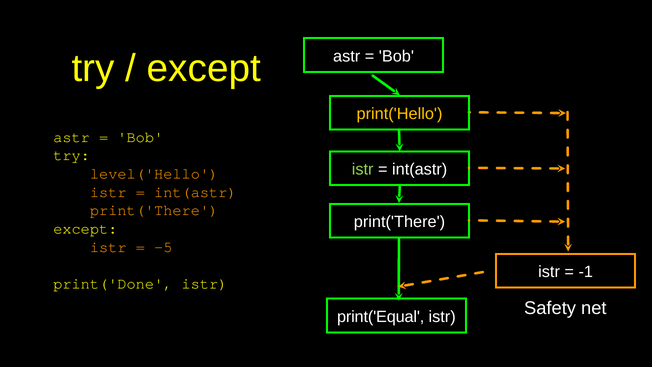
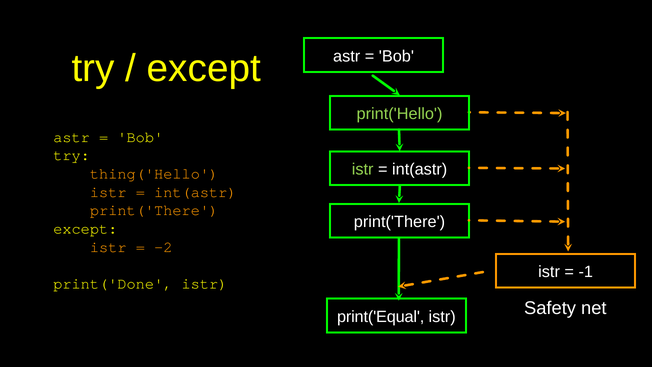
print('Hello colour: yellow -> light green (400, 114)
level('Hello: level('Hello -> thing('Hello (154, 174)
-5: -5 -> -2 (163, 247)
